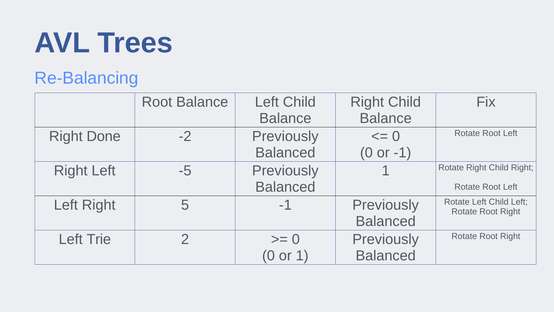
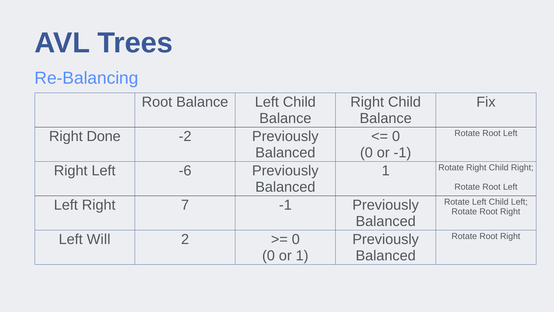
-5: -5 -> -6 (185, 171)
5: 5 -> 7 (185, 205)
Trie: Trie -> Will (99, 239)
